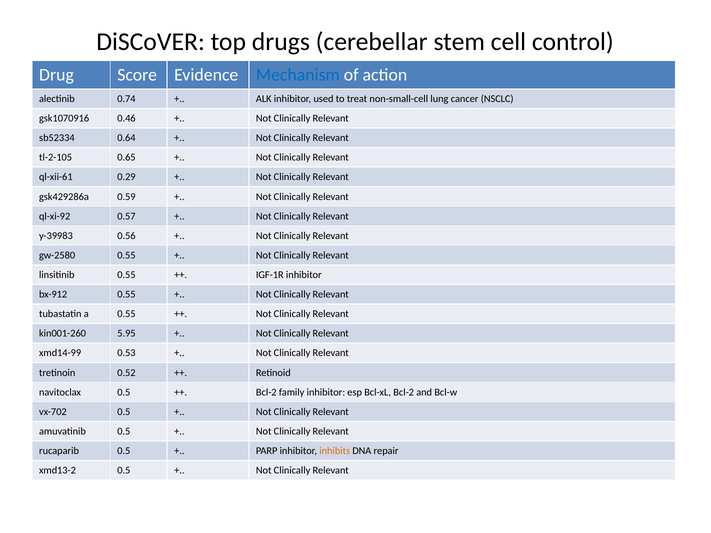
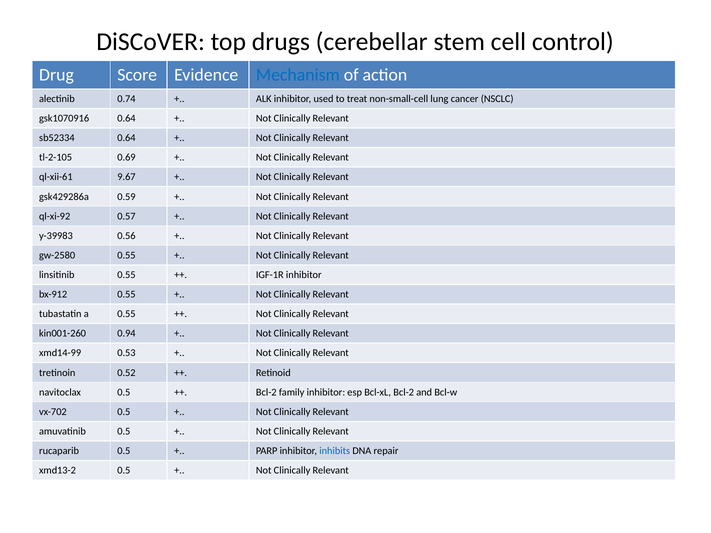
gsk1070916 0.46: 0.46 -> 0.64 (126, 118)
0.65: 0.65 -> 0.69 (126, 158)
0.29: 0.29 -> 9.67 (126, 177)
5.95: 5.95 -> 0.94 (126, 334)
inhibits colour: orange -> blue (335, 451)
